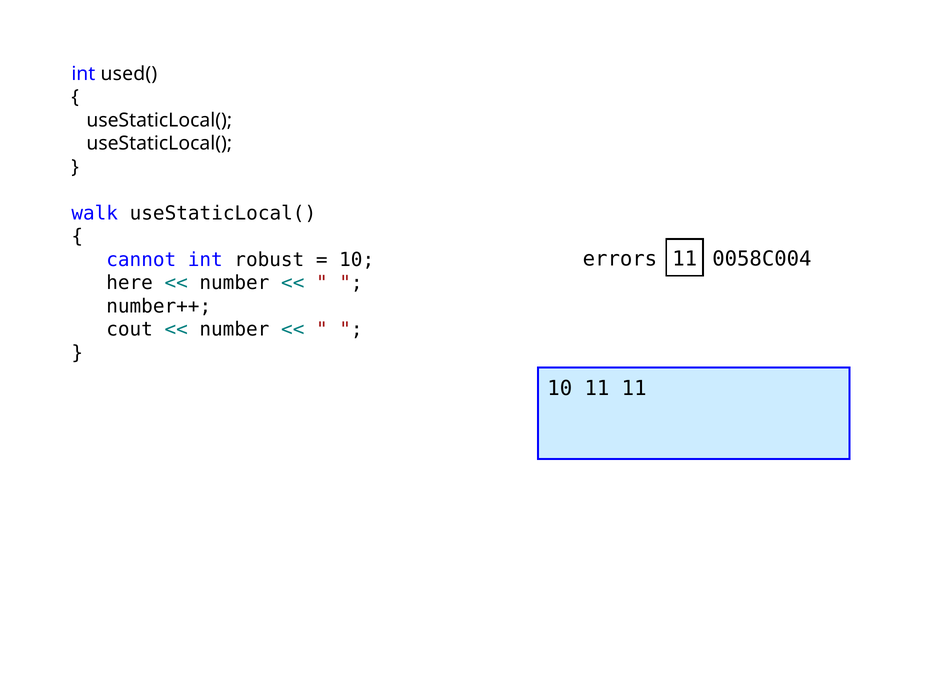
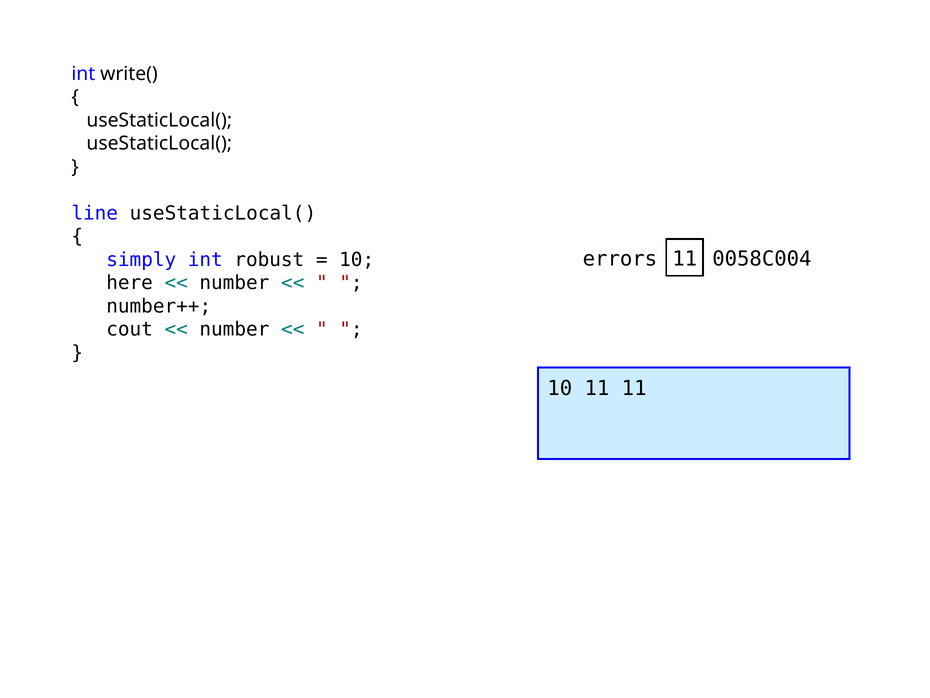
used(: used( -> write( (129, 74)
walk: walk -> line (95, 213)
cannot: cannot -> simply (141, 260)
